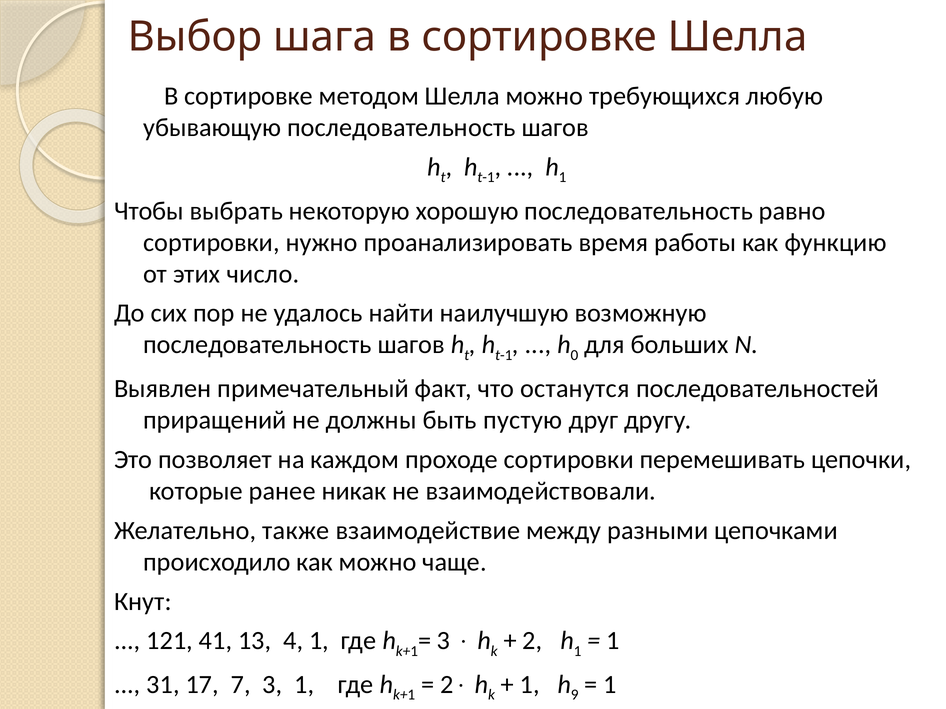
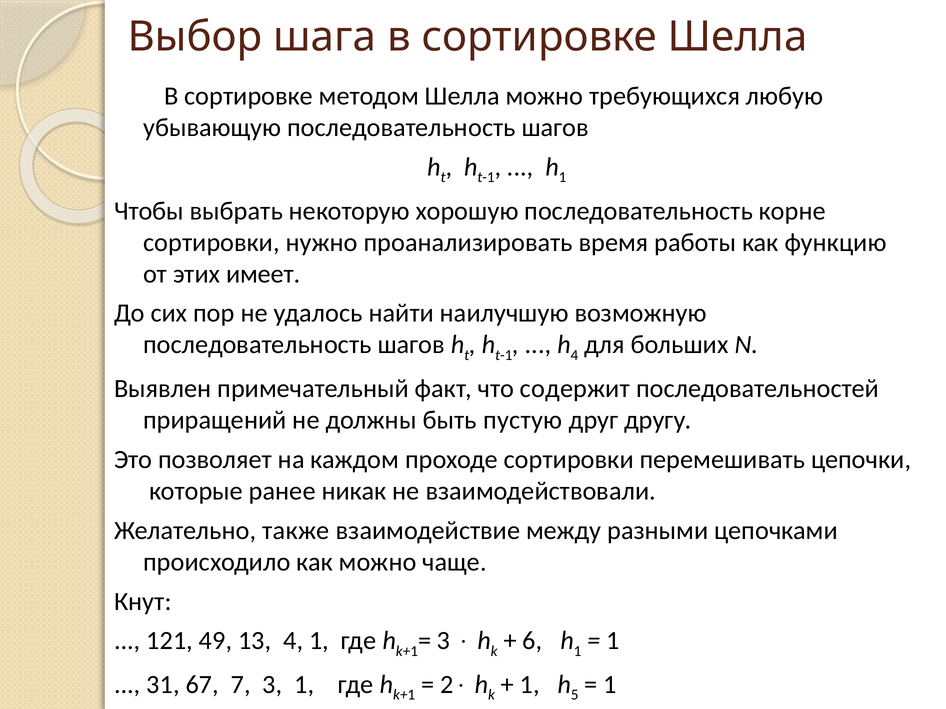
равно: равно -> корне (792, 211)
число: число -> имеет (263, 274)
0: 0 -> 4 (574, 355)
останутся: останутся -> содержит (575, 389)
41: 41 -> 49 (216, 641)
2: 2 -> 6 (532, 641)
17: 17 -> 67 (202, 685)
9: 9 -> 5 (575, 695)
